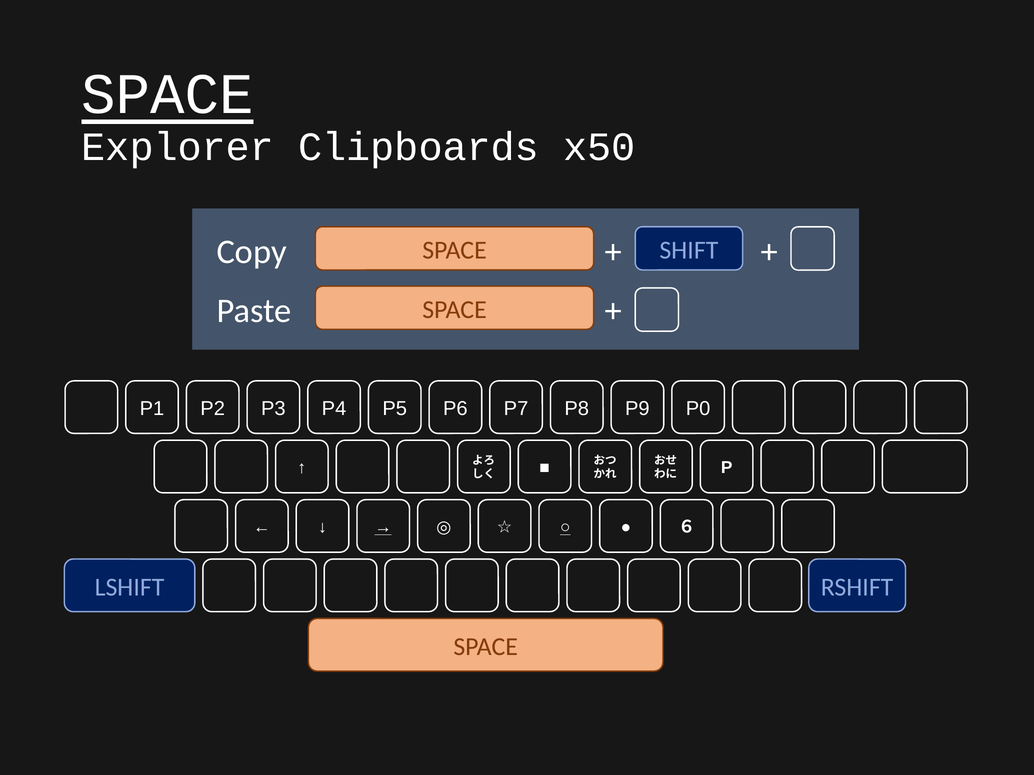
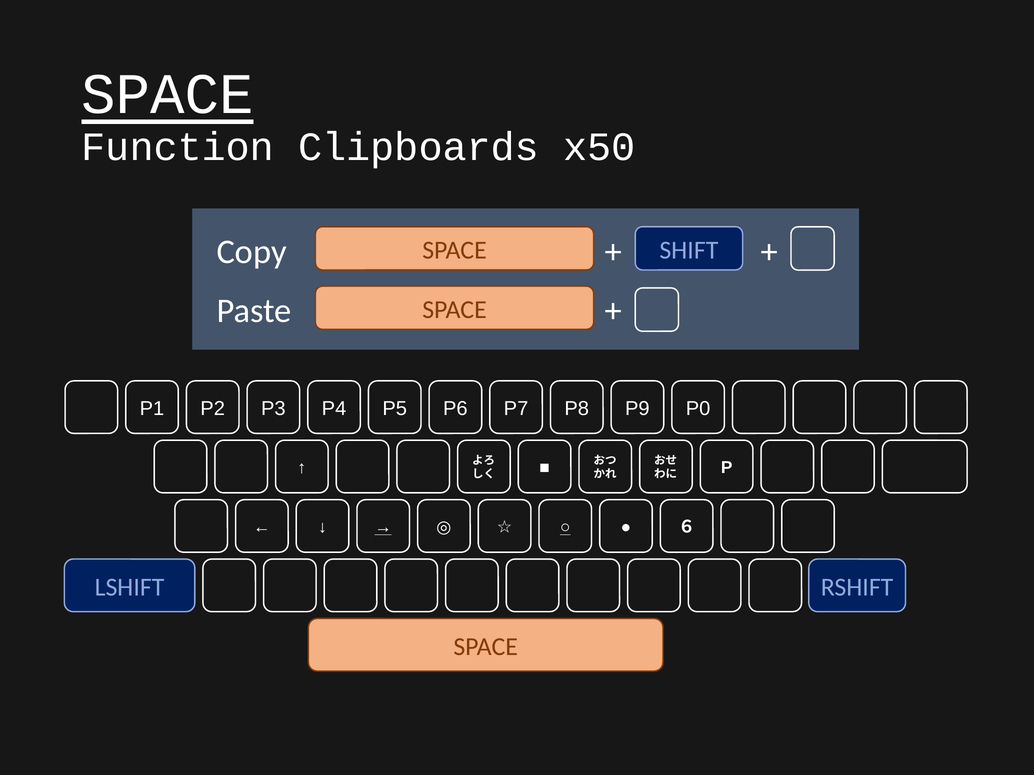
Explorer: Explorer -> Function (178, 147)
